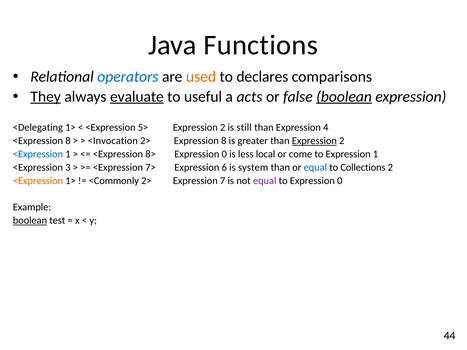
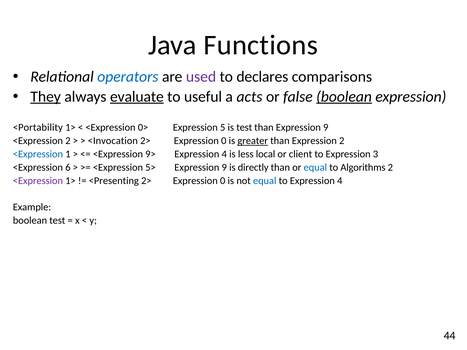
used colour: orange -> purple (201, 77)
<Delegating: <Delegating -> <Portability (38, 128)
5>: 5> -> 0> (143, 128)
2: 2 -> 5 (223, 128)
is still: still -> test (244, 128)
than Expression 4: 4 -> 9 (326, 128)
<Expression 8: 8 -> 2 (68, 141)
8: 8 -> 0 (224, 141)
greater underline: none -> present (253, 141)
Expression underline: present -> none (314, 141)
8>: 8> -> 9> (150, 154)
0: 0 -> 4 (224, 154)
come: come -> client (301, 154)
Expression 1: 1 -> 3 (376, 154)
3: 3 -> 6 (68, 167)
7>: 7> -> 5> (150, 167)
6: 6 -> 9 (224, 167)
system: system -> directly (253, 167)
Collections: Collections -> Algorithms (363, 167)
<Expression colour: orange -> purple (38, 181)
<Commonly: <Commonly -> <Presenting (114, 181)
7: 7 -> 0 (223, 181)
equal colour: purple -> blue (265, 181)
to Expression 0: 0 -> 4 (340, 181)
boolean underline: present -> none (30, 221)
